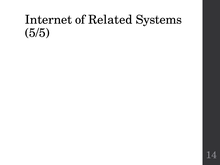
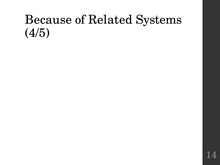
Internet: Internet -> Because (48, 20)
5/5: 5/5 -> 4/5 (37, 33)
